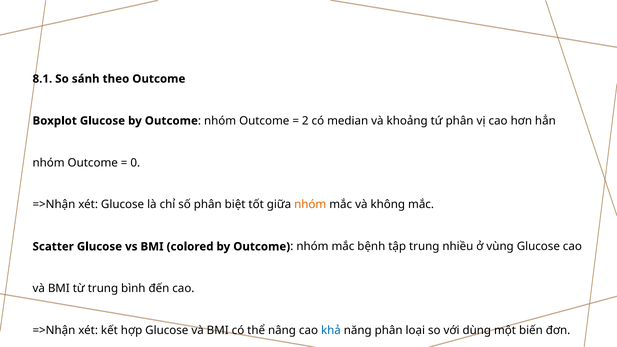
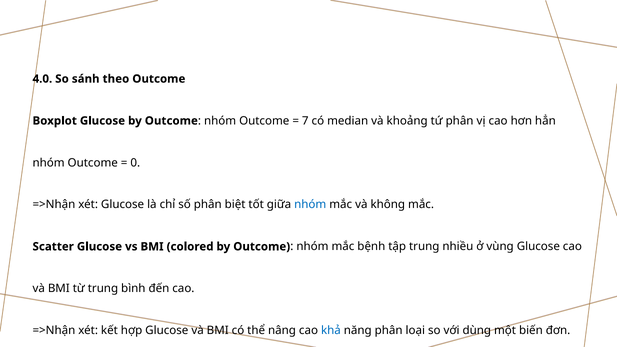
8.1: 8.1 -> 4.0 (42, 79)
2: 2 -> 7 (305, 121)
nhóm colour: orange -> blue (310, 205)
